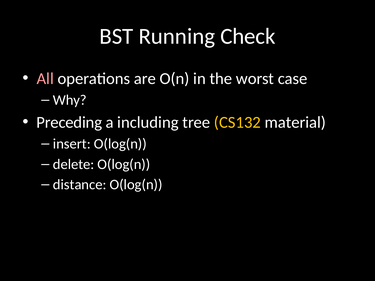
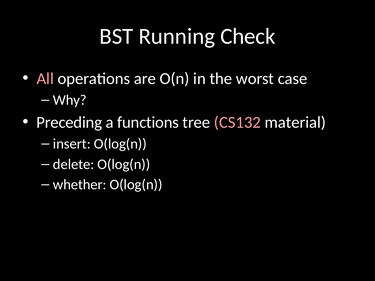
including: including -> functions (148, 122)
CS132 colour: yellow -> pink (237, 122)
distance: distance -> whether (80, 185)
